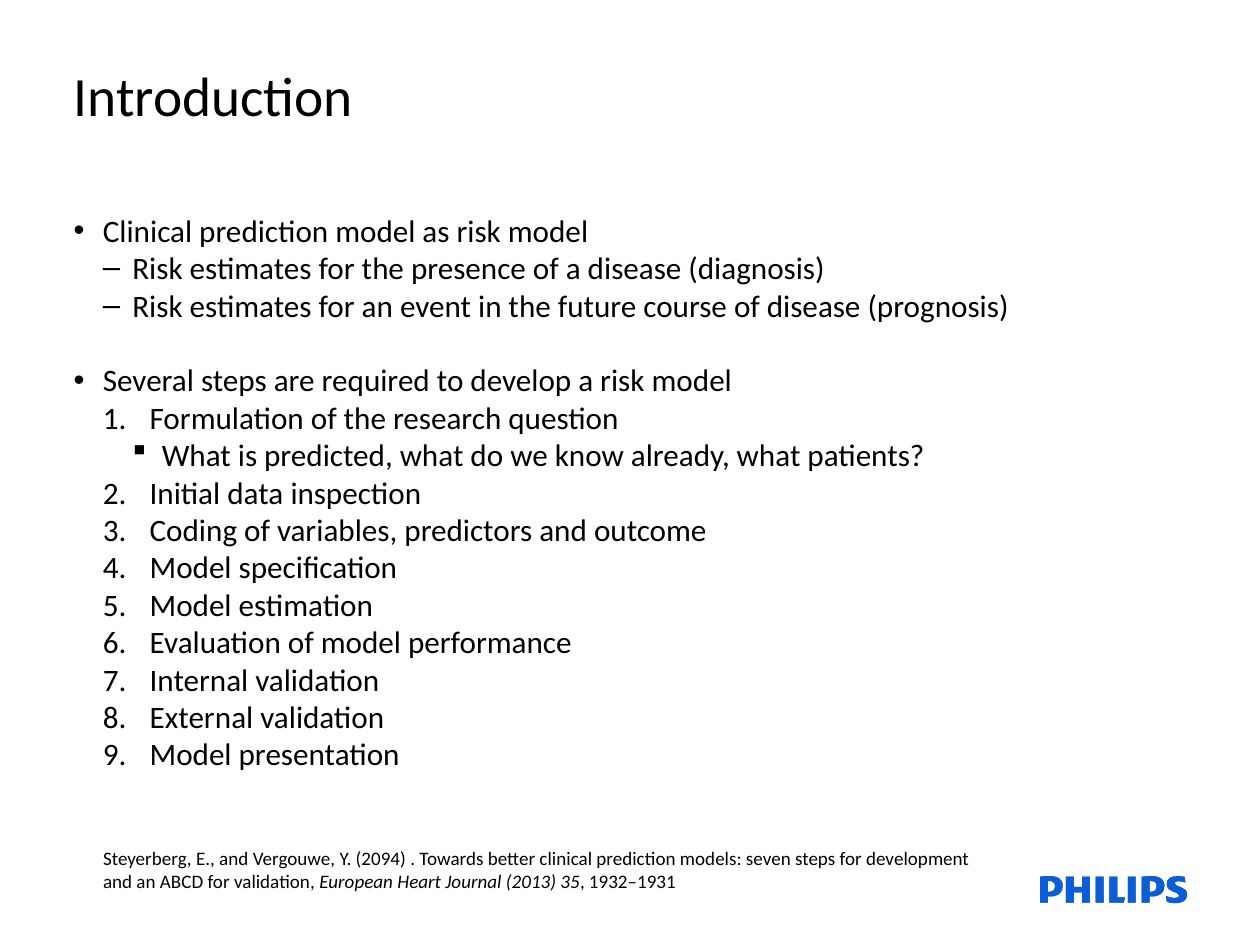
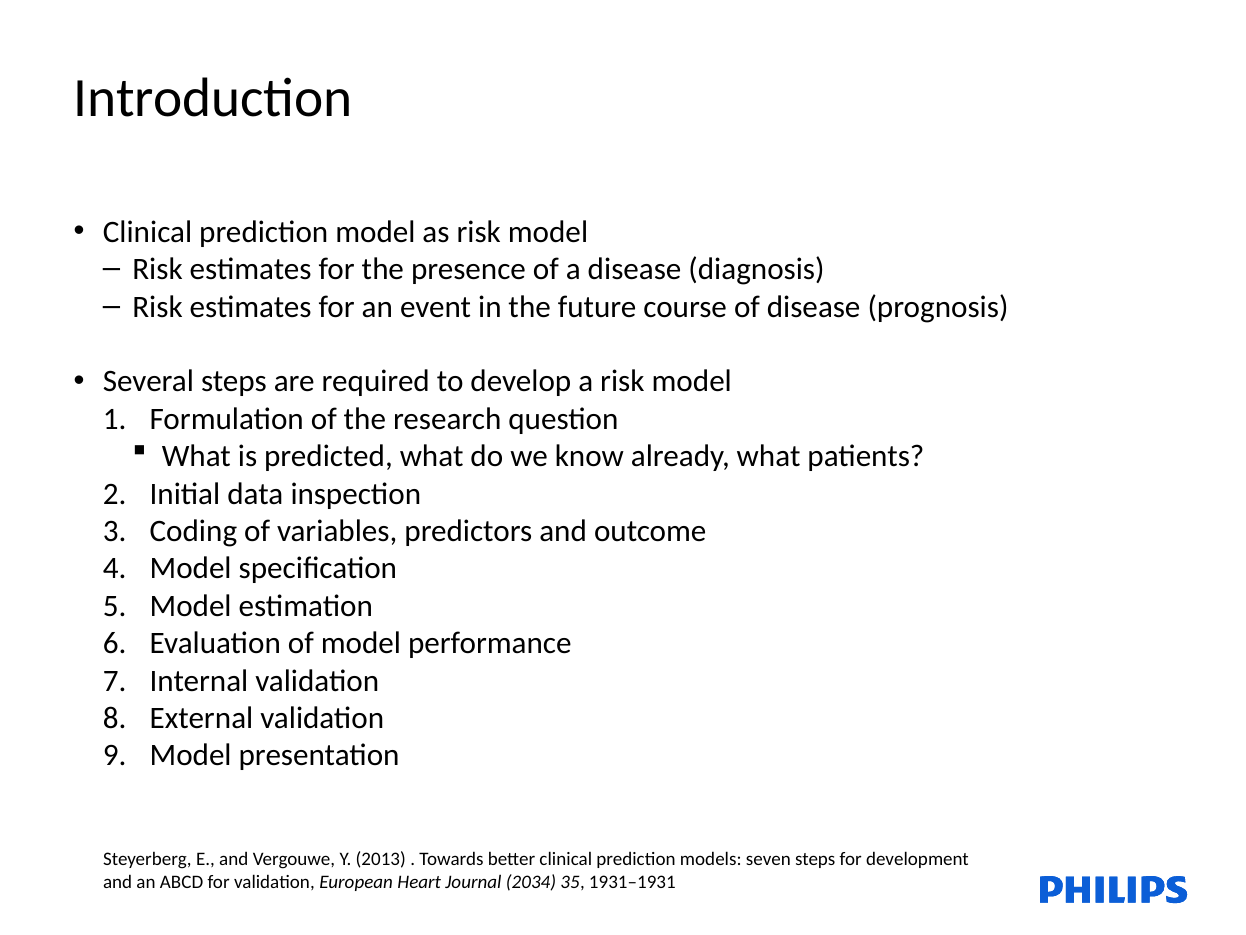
2094: 2094 -> 2013 (381, 859)
2013: 2013 -> 2034 (531, 882)
1932–1931: 1932–1931 -> 1931–1931 (632, 882)
